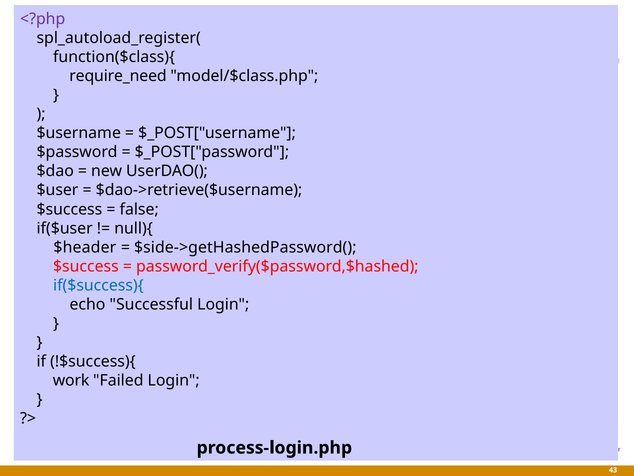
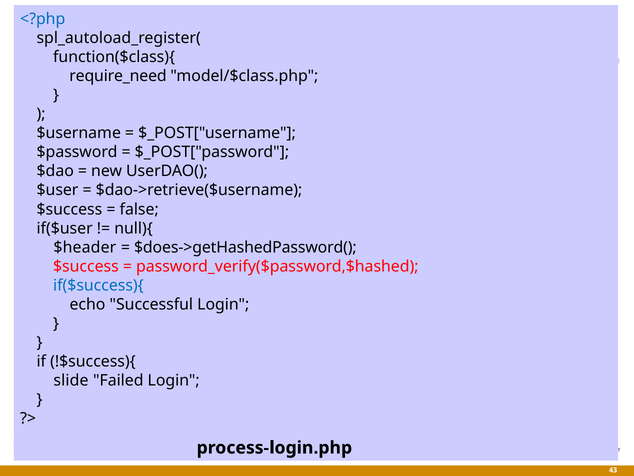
<?php colour: purple -> blue (43, 19)
$side->getHashedPassword(: $side->getHashedPassword( -> $does->getHashedPassword( (245, 247)
work: work -> slide (71, 380)
